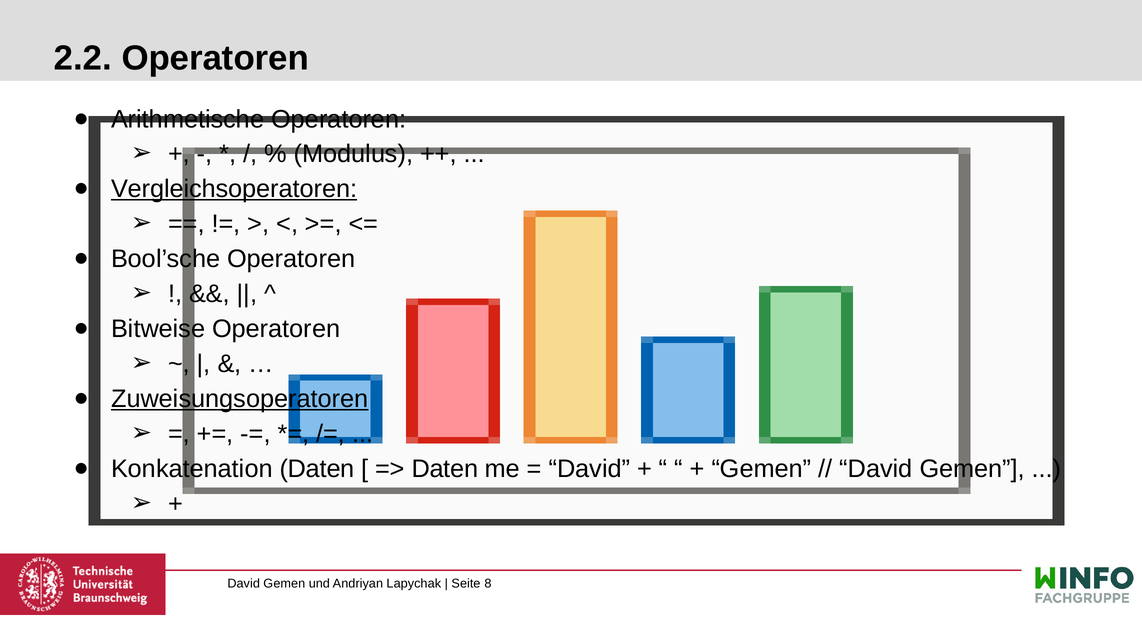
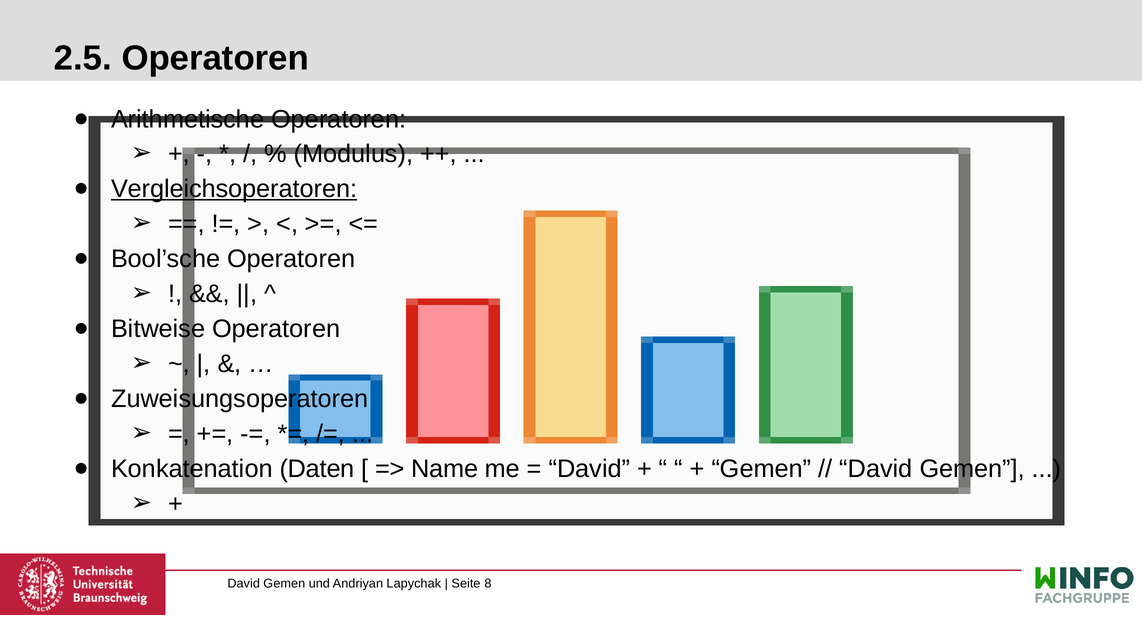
2.2: 2.2 -> 2.5 (83, 58)
Zuweisungsoperatoren underline: present -> none (240, 399)
Daten: Daten -> Name (445, 469)
